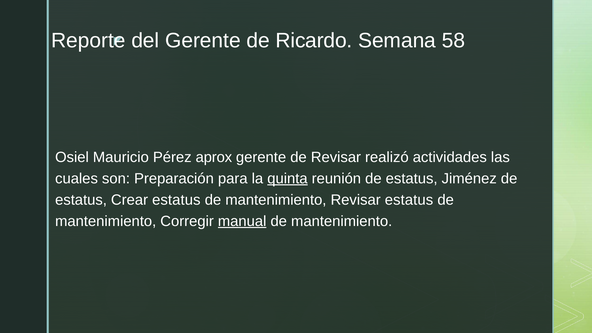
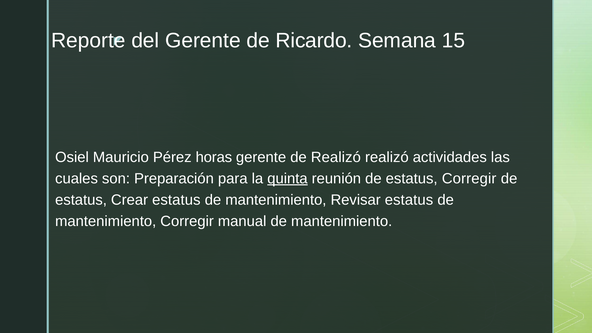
58: 58 -> 15 (453, 41)
aprox: aprox -> horas (214, 157)
de Revisar: Revisar -> Realizó (336, 157)
estatus Jiménez: Jiménez -> Corregir (469, 179)
manual underline: present -> none (242, 221)
